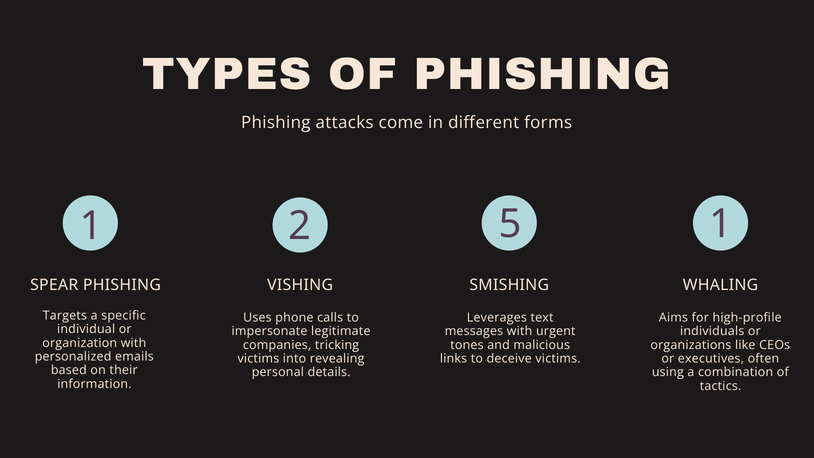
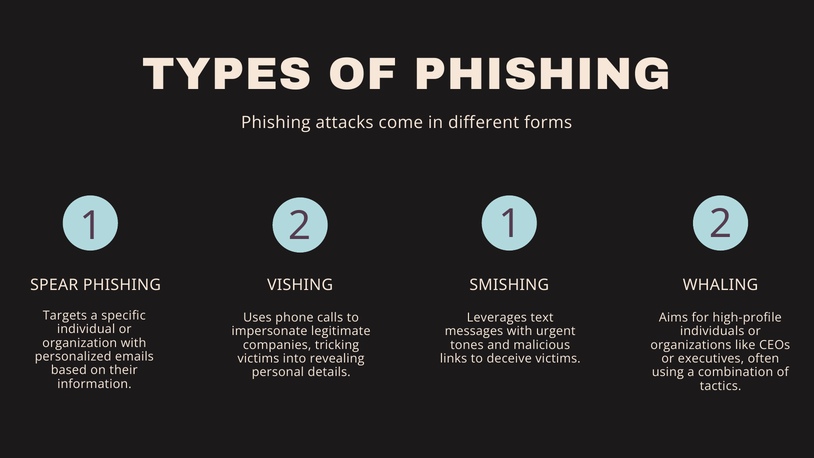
1 5: 5 -> 1 (510, 224)
2 1: 1 -> 2 (721, 224)
